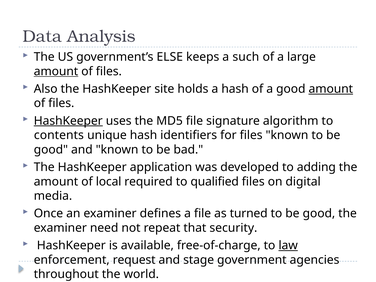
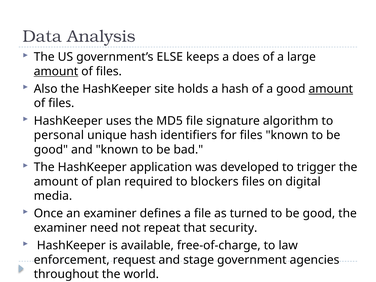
such: such -> does (246, 57)
HashKeeper underline: present -> none (68, 121)
contents: contents -> personal (59, 135)
adding: adding -> trigger (316, 167)
local: local -> plan (108, 182)
qualified: qualified -> blockers (215, 182)
law underline: present -> none (288, 245)
